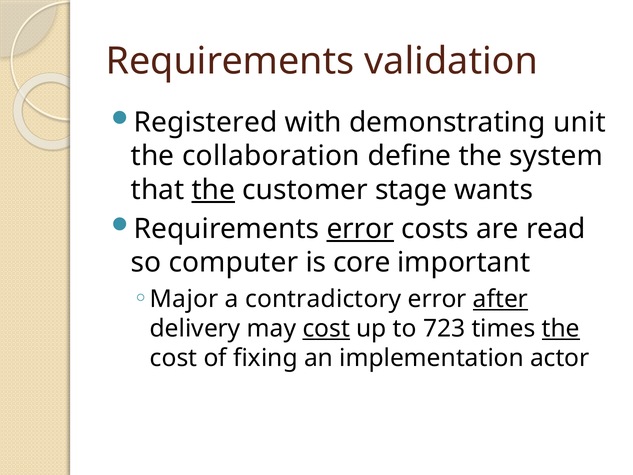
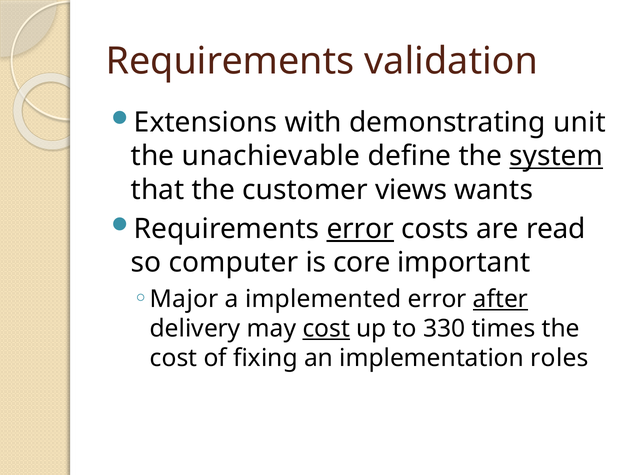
Registered: Registered -> Extensions (206, 122)
collaboration: collaboration -> unachievable (271, 156)
system underline: none -> present (556, 156)
the underline: present -> none (213, 190)
stage: stage -> views (411, 190)
contradictory: contradictory -> implemented (323, 299)
723: 723 -> 330 (444, 328)
the underline: present -> none (561, 328)
actor: actor -> roles (560, 358)
